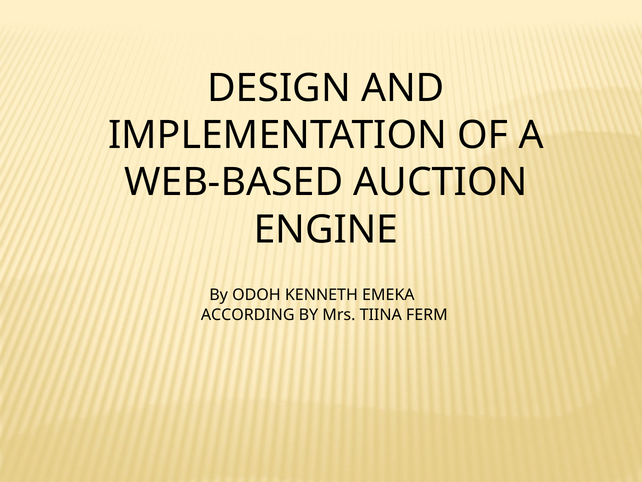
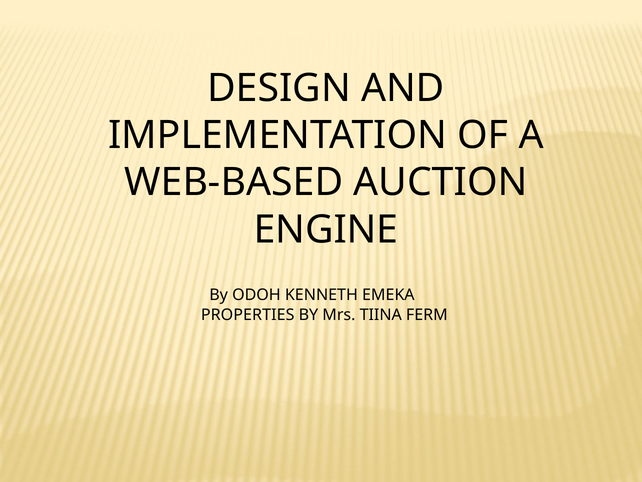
ACCORDING: ACCORDING -> PROPERTIES (248, 315)
